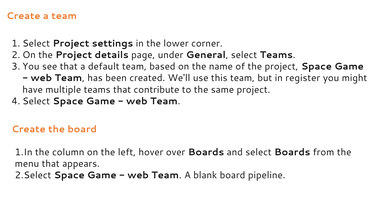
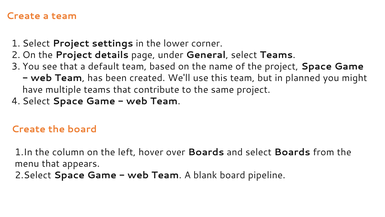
register: register -> planned (303, 78)
